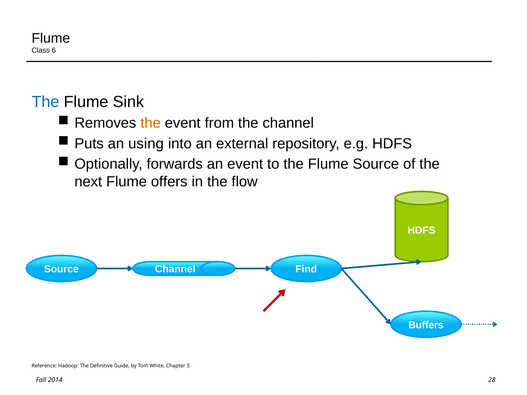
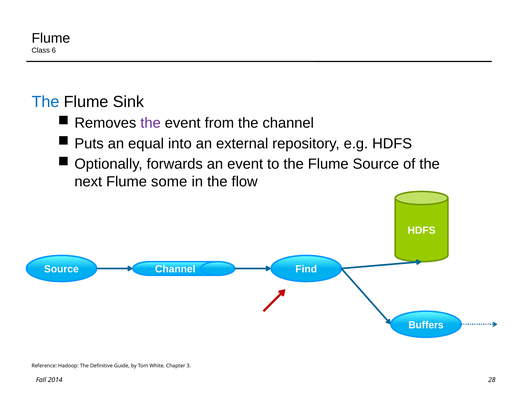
the colour: orange -> purple (151, 123)
using: using -> equal (146, 144)
offers: offers -> some (169, 182)
